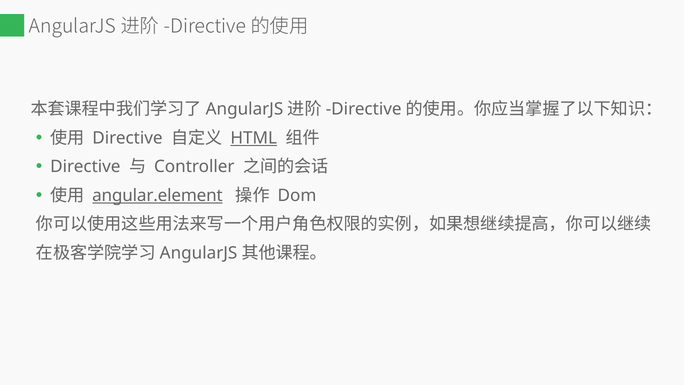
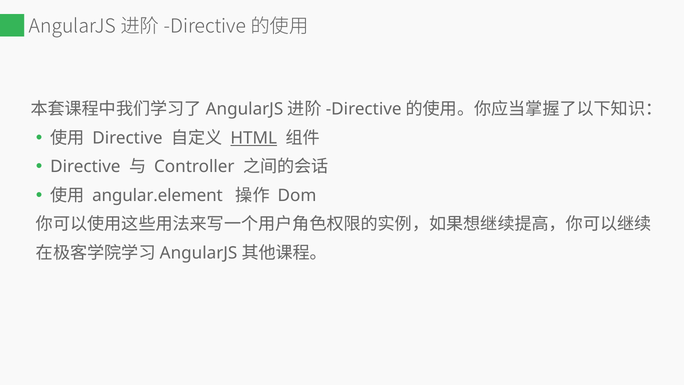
angular.element underline: present -> none (157, 195)
